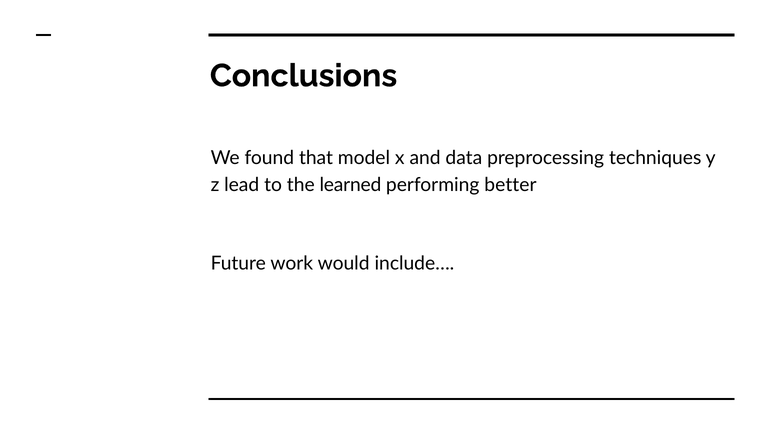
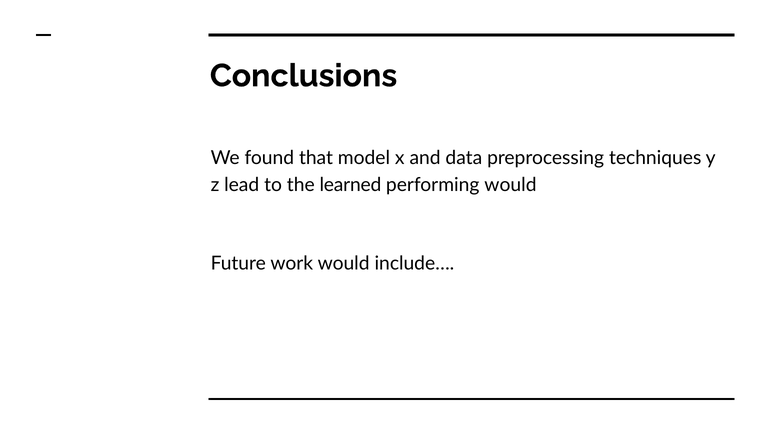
performing better: better -> would (510, 185)
